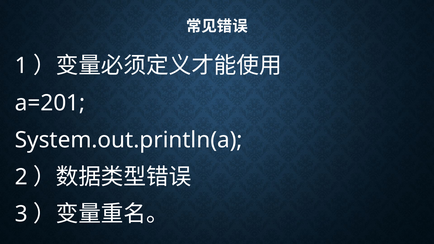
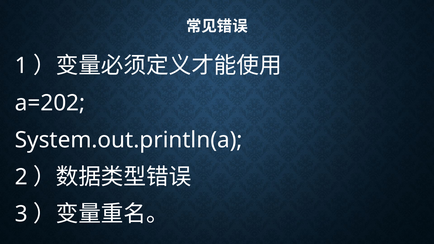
a=201: a=201 -> a=202 (50, 103)
